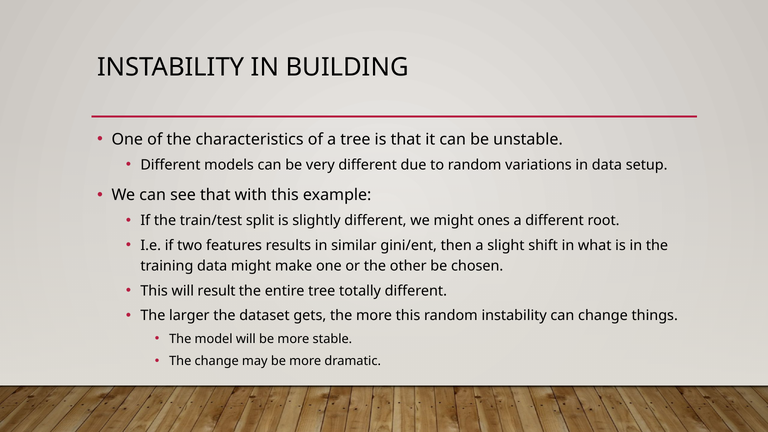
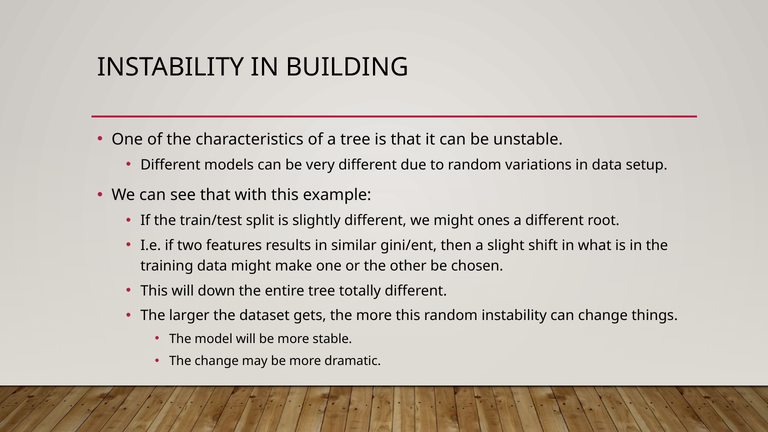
result: result -> down (216, 291)
